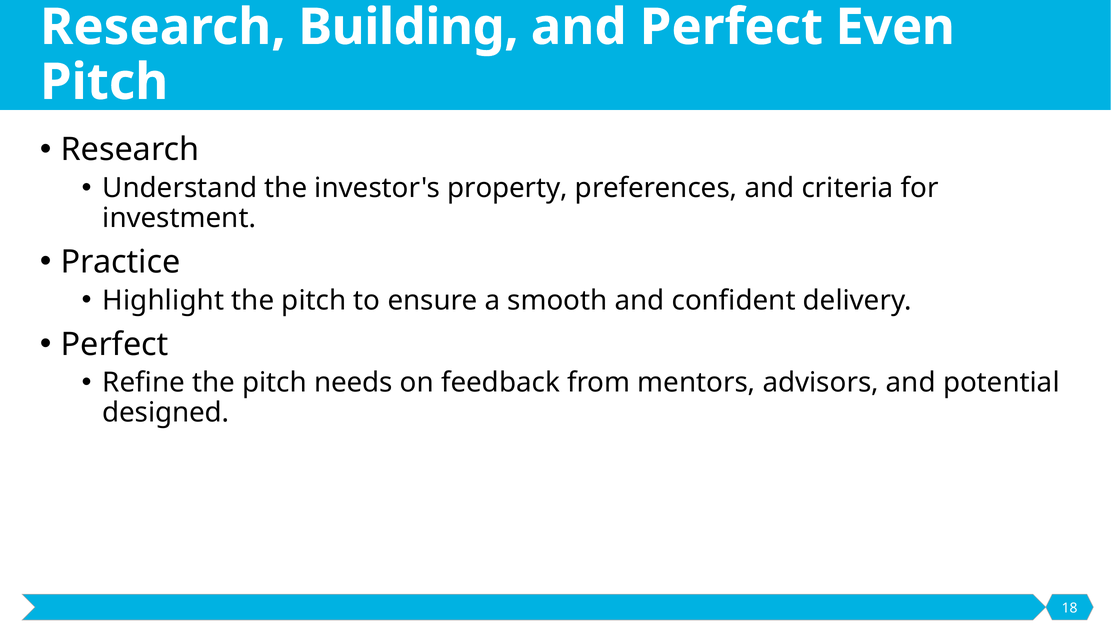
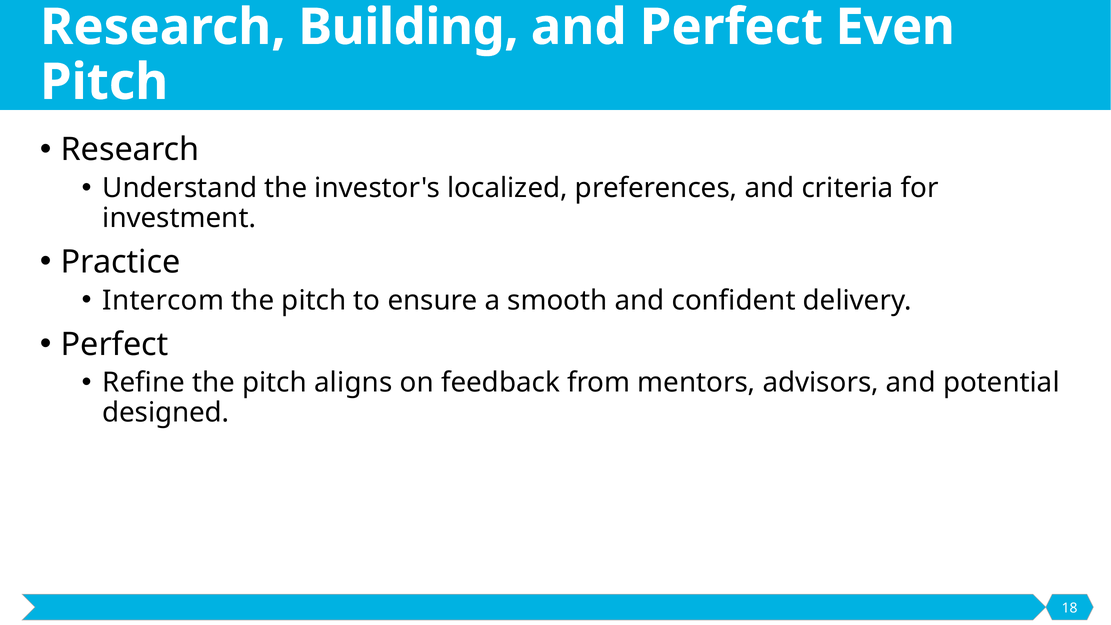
property: property -> localized (507, 188)
Highlight: Highlight -> Intercom (163, 300)
needs: needs -> aligns (353, 383)
